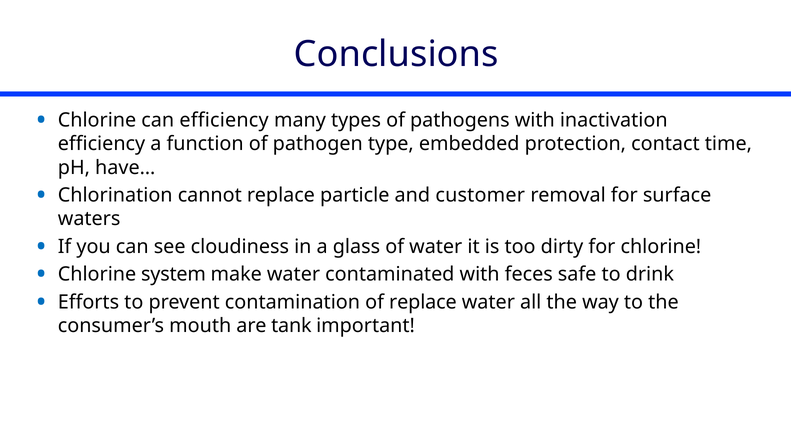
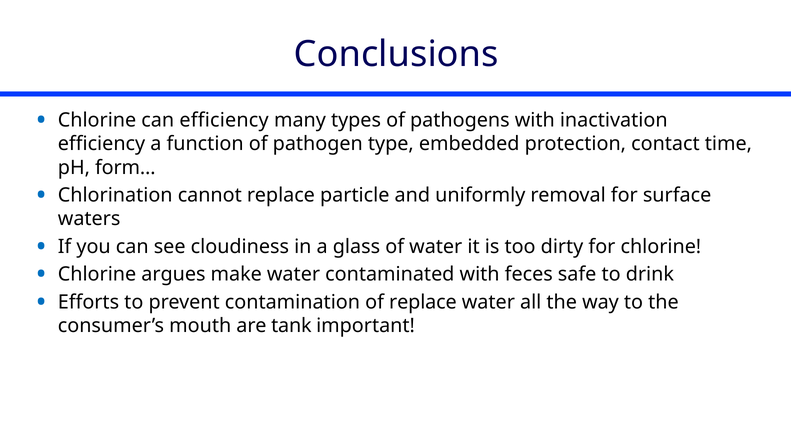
have…: have… -> form… (125, 167)
customer: customer -> uniformly (480, 195)
system: system -> argues (173, 274)
